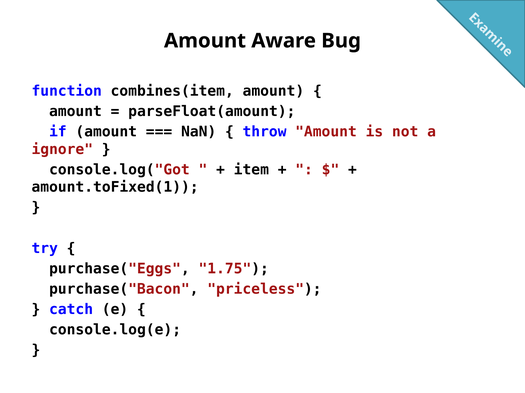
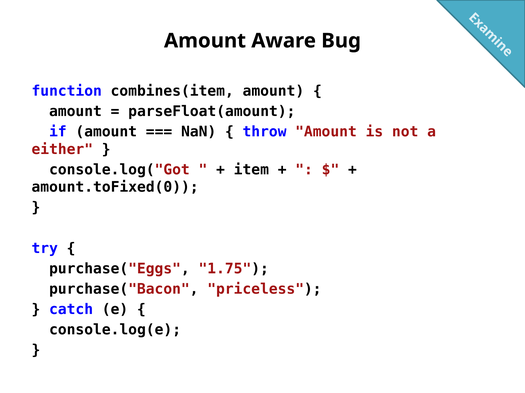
ignore: ignore -> either (62, 150)
amount.toFixed(1: amount.toFixed(1 -> amount.toFixed(0 (115, 187)
